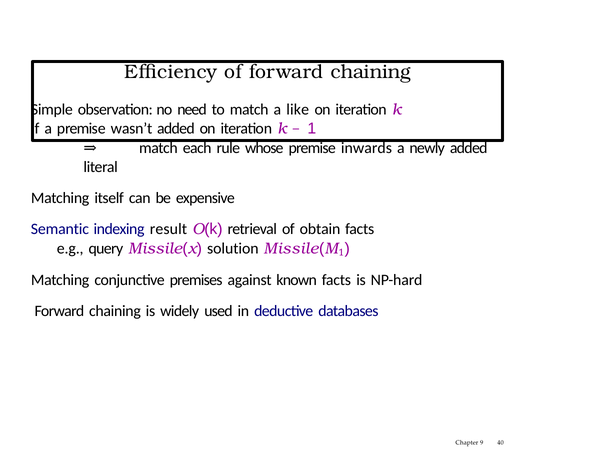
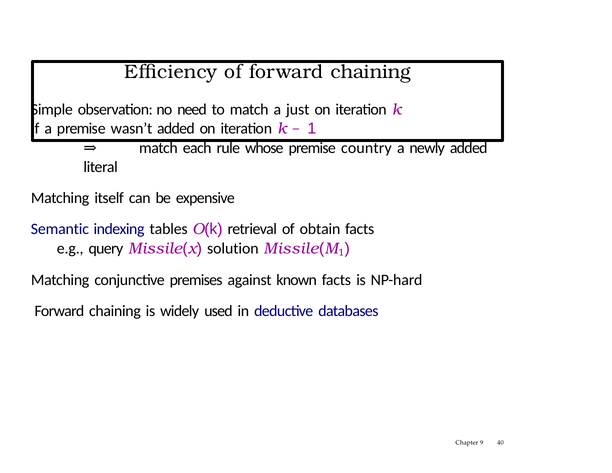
like: like -> just (298, 109)
inwards: inwards -> country (366, 148)
result: result -> tables (169, 229)
